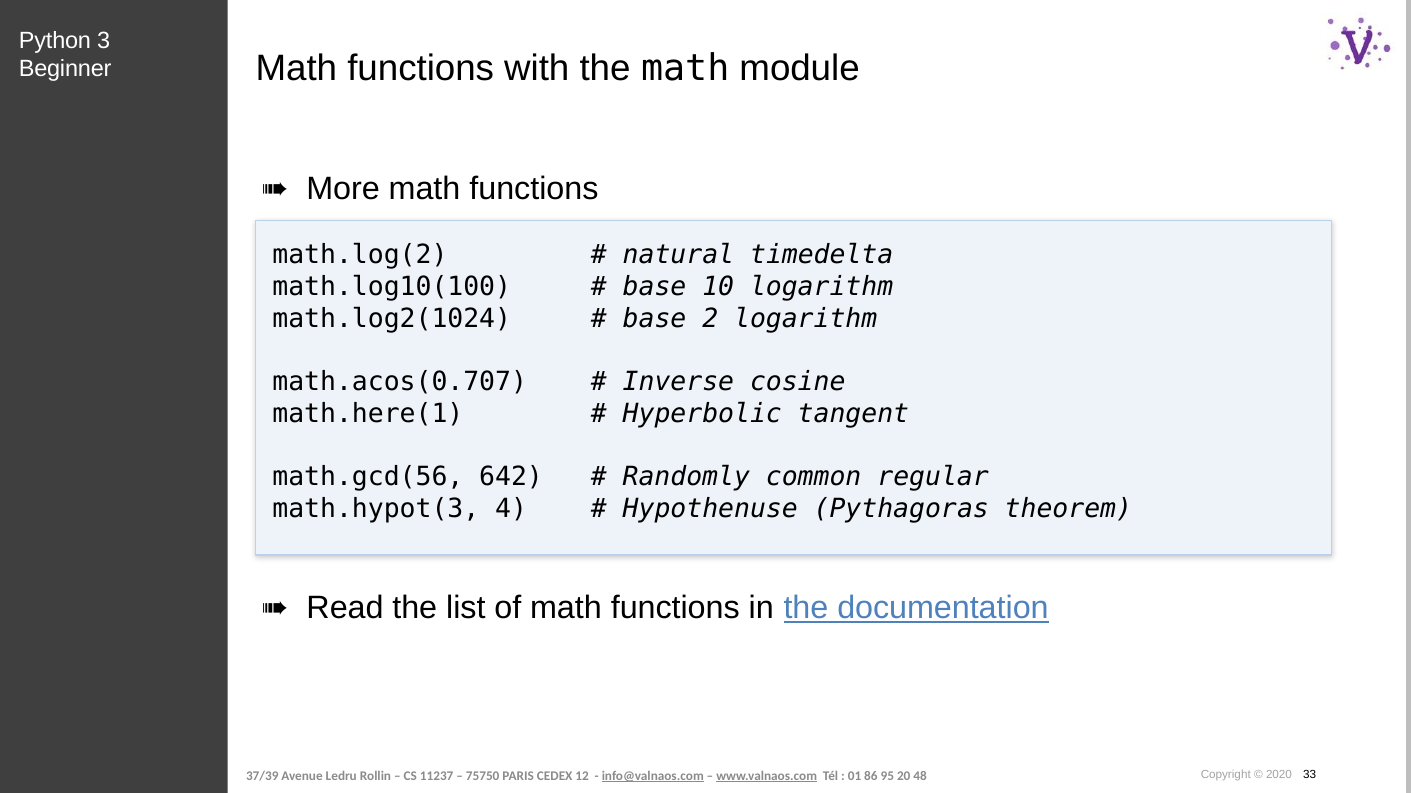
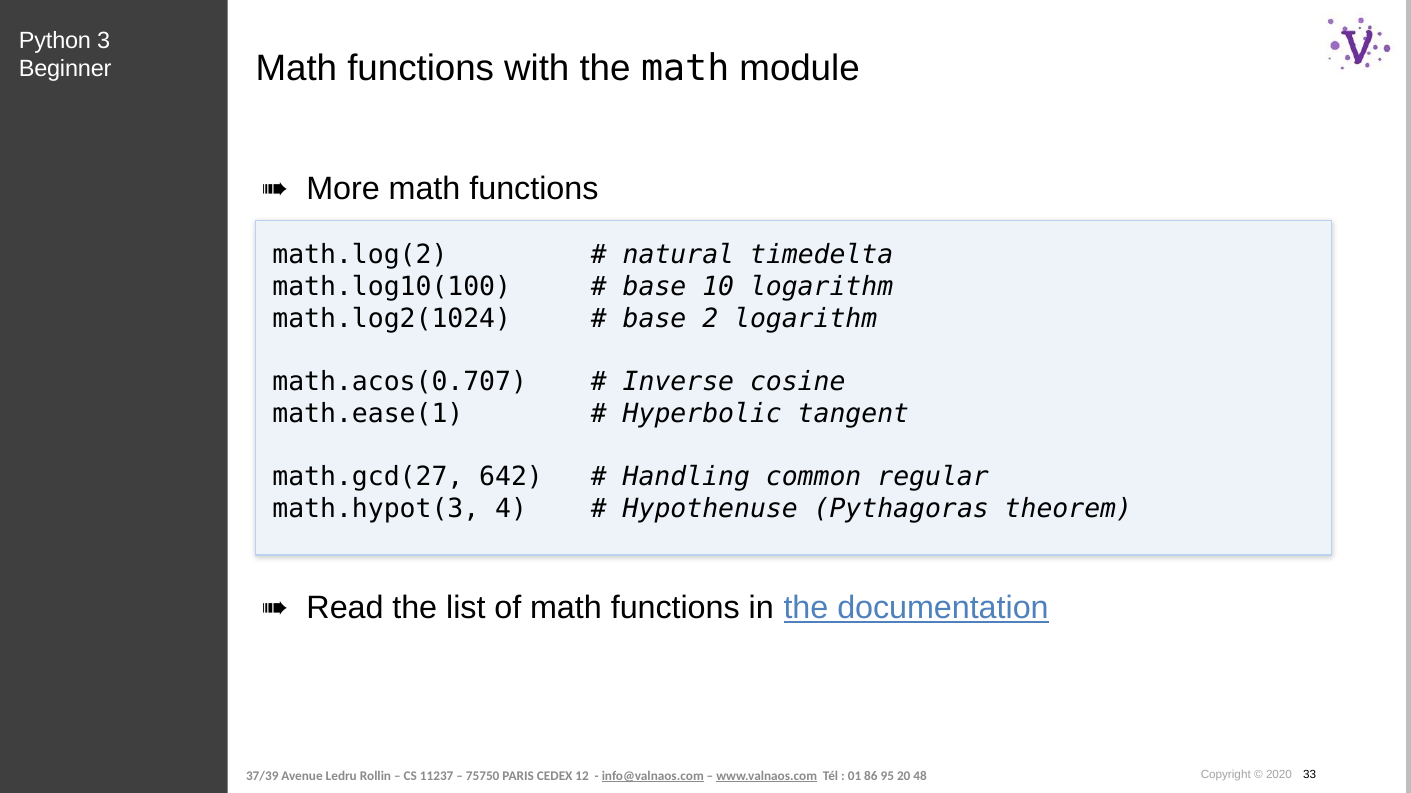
math.here(1: math.here(1 -> math.ease(1 (368, 414)
math.gcd(56: math.gcd(56 -> math.gcd(27 (368, 477)
Randomly: Randomly -> Handling (686, 477)
